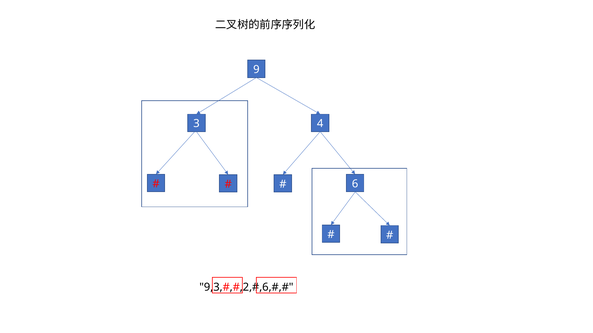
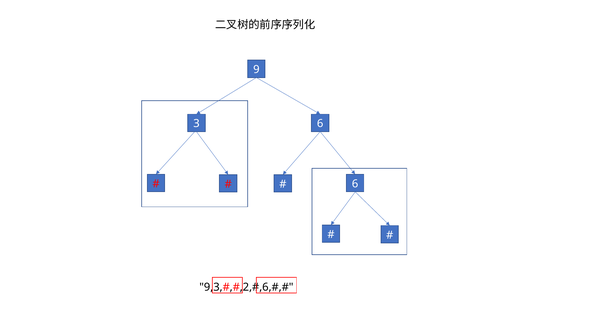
3 4: 4 -> 6 (320, 124)
